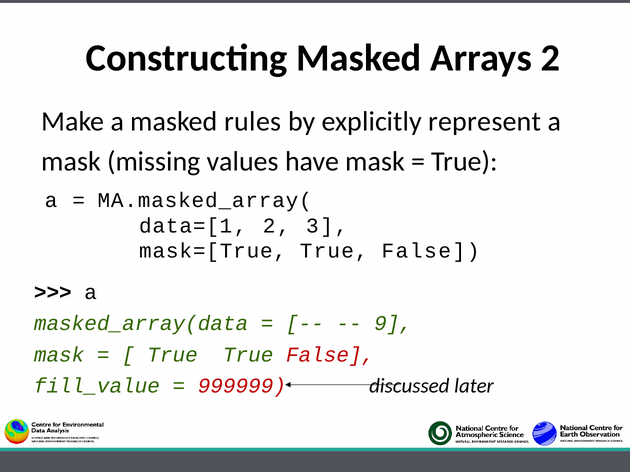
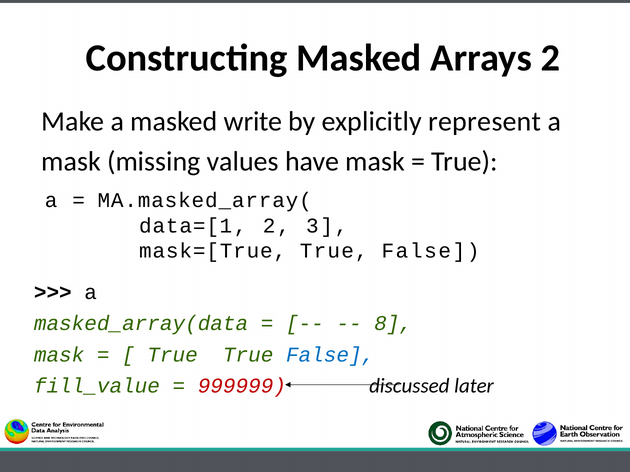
rules: rules -> write (253, 122)
9: 9 -> 8 (393, 324)
False colour: red -> blue (330, 355)
